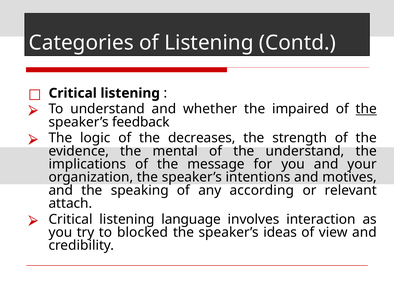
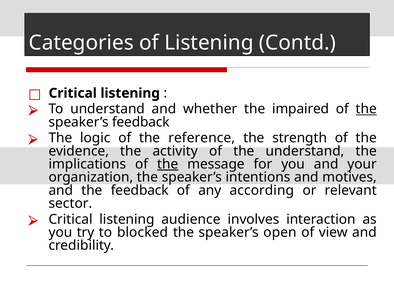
decreases: decreases -> reference (202, 138)
mental: mental -> activity (175, 151)
the underline: none -> present (168, 164)
the speaking: speaking -> feedback (140, 191)
attach: attach -> sector (70, 204)
language: language -> audience (191, 220)
ideas: ideas -> open (280, 233)
